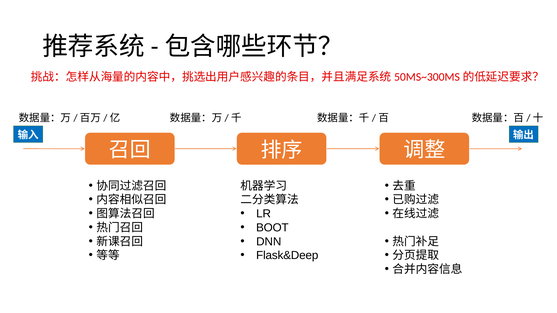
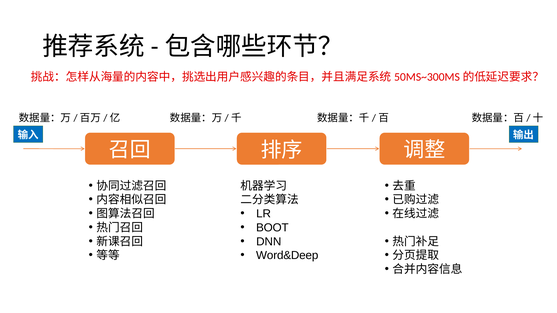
Flask&Deep: Flask&Deep -> Word&Deep (287, 256)
